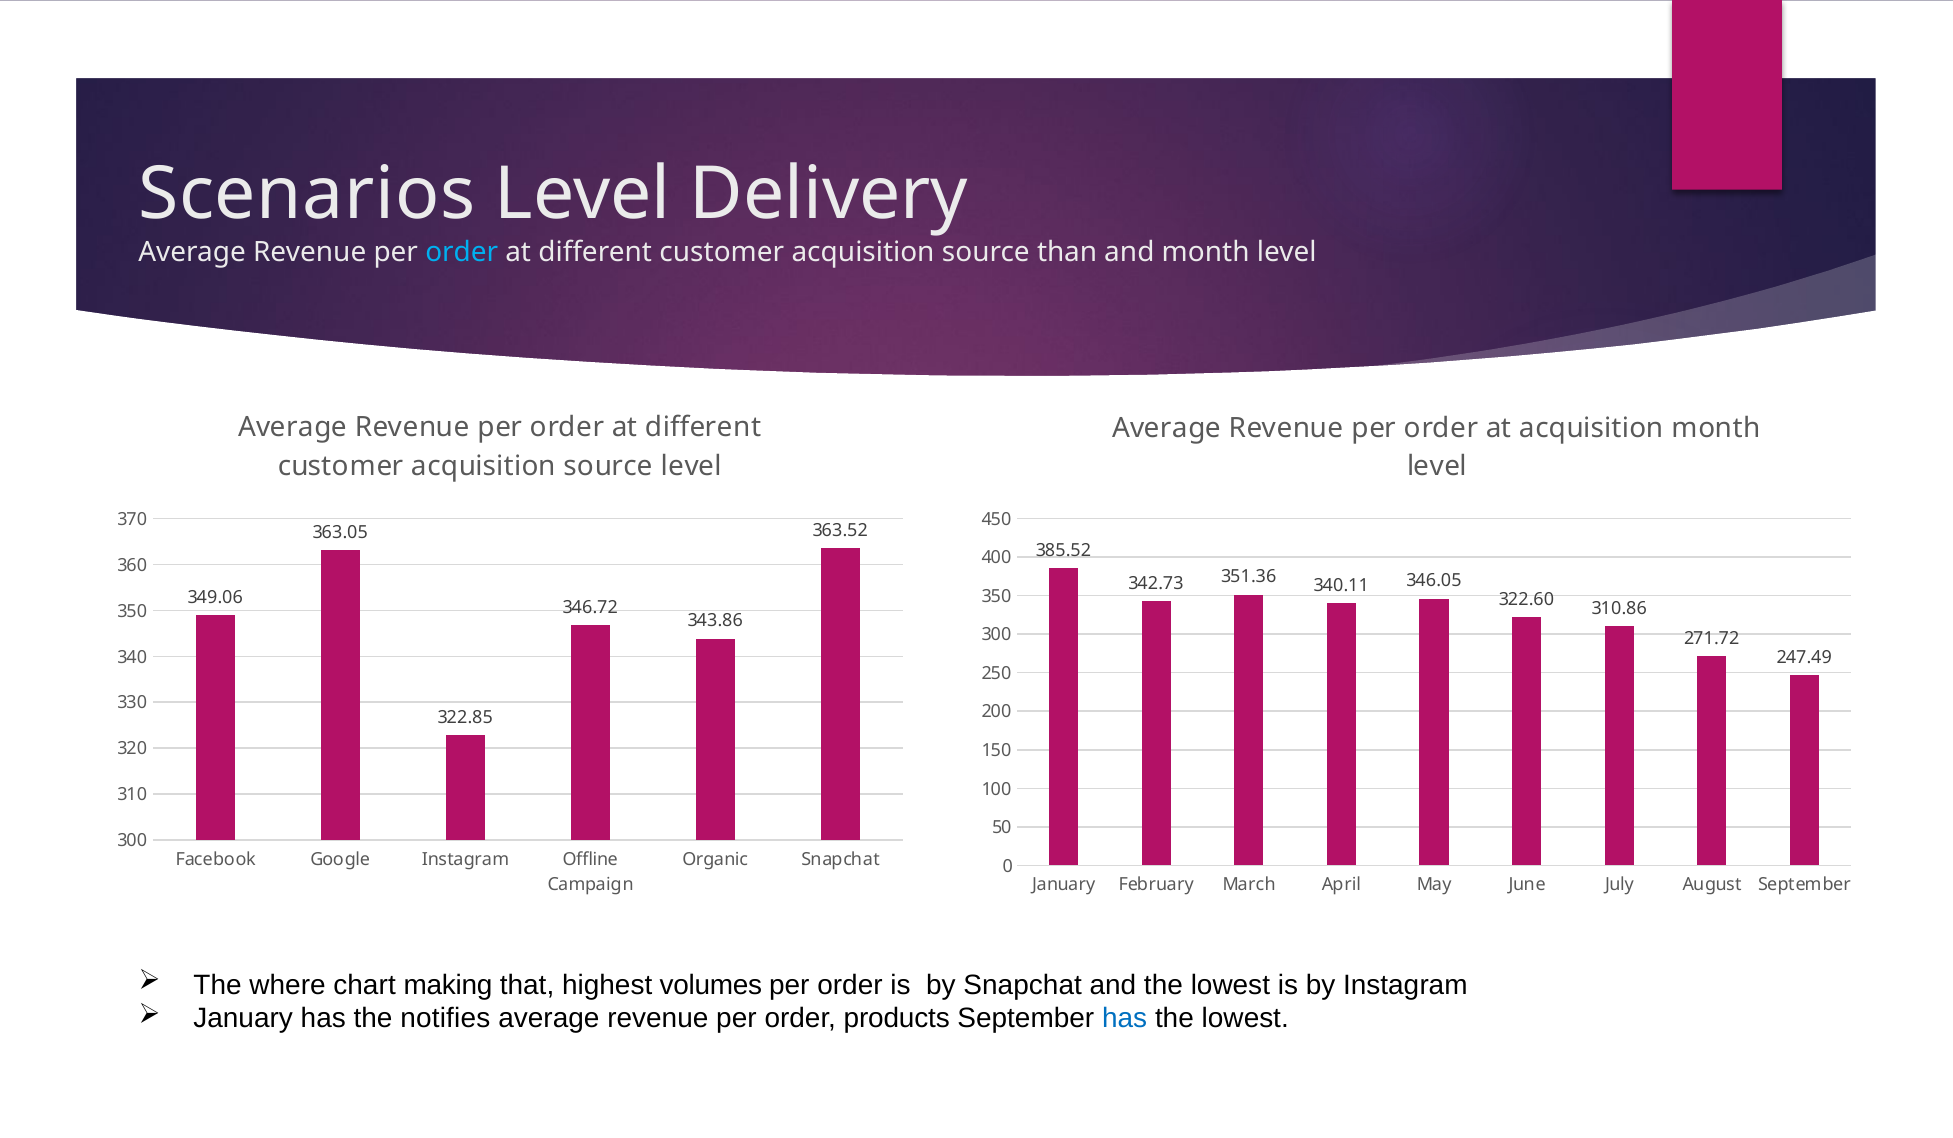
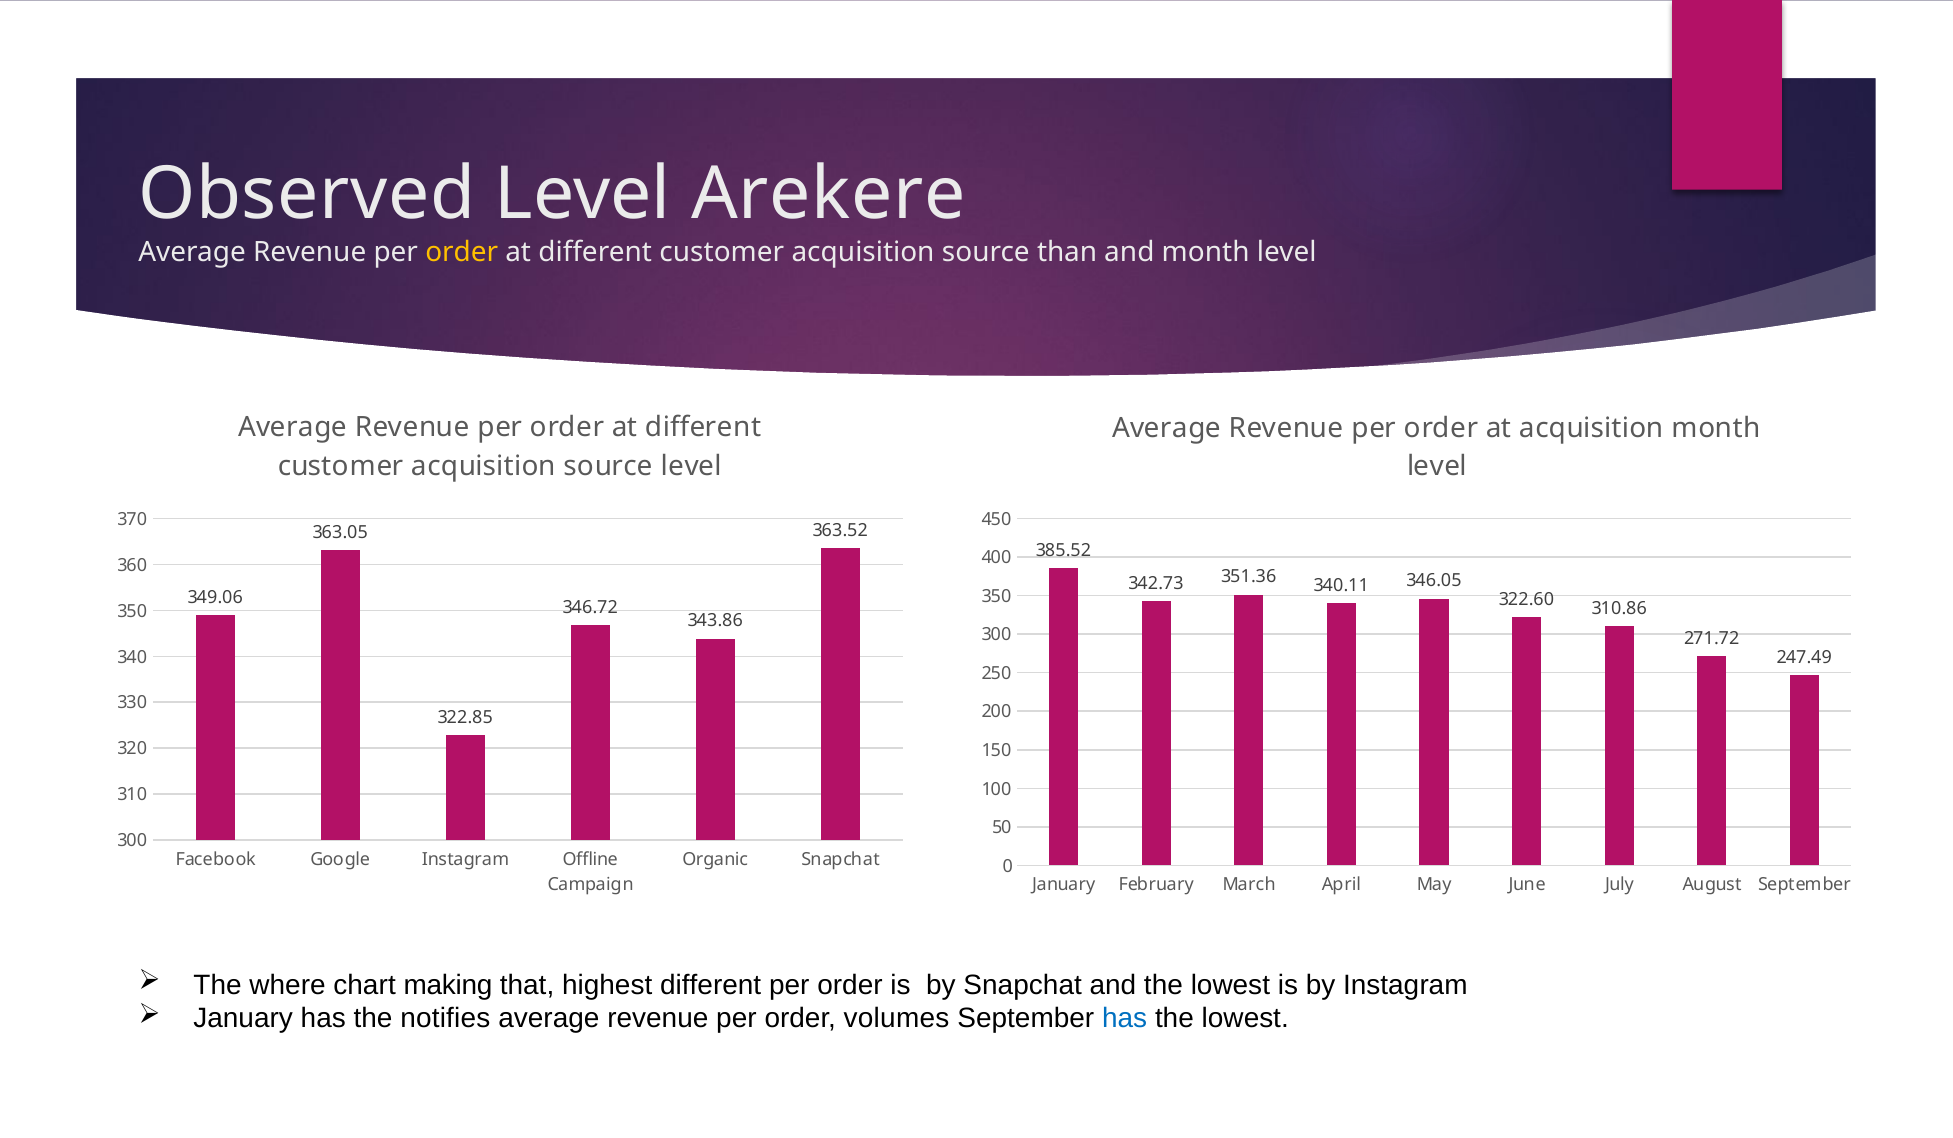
Scenarios: Scenarios -> Observed (307, 194)
Delivery: Delivery -> Arekere (829, 194)
order colour: light blue -> yellow (462, 252)
highest volumes: volumes -> different (711, 985)
products: products -> volumes (897, 1019)
